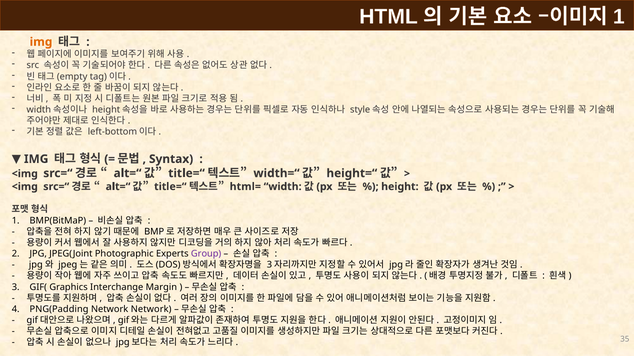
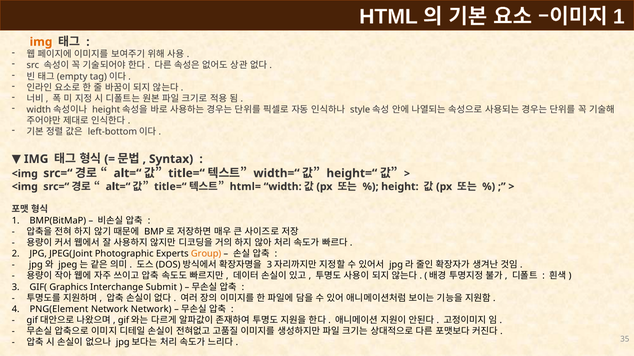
Group colour: purple -> orange (206, 254)
Margin: Margin -> Submit (161, 288)
PNG(Padding: PNG(Padding -> PNG(Element (59, 310)
